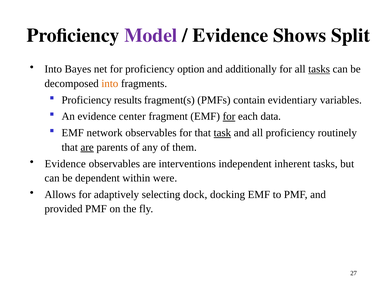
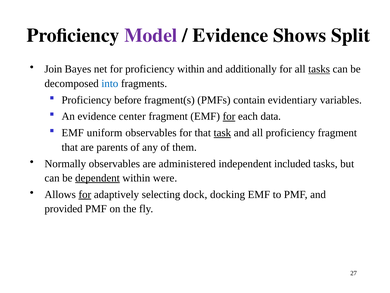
Into: Into -> Join (53, 69)
proficiency option: option -> within (191, 69)
into colour: orange -> blue (110, 83)
results: results -> before (128, 100)
network: network -> uniform (105, 133)
proficiency routinely: routinely -> fragment (337, 133)
are underline: present -> none (87, 147)
Evidence: Evidence -> Normally (65, 163)
interventions: interventions -> administered (187, 163)
inherent: inherent -> included (292, 163)
dependent underline: none -> present (97, 178)
for underline: none -> present (85, 194)
